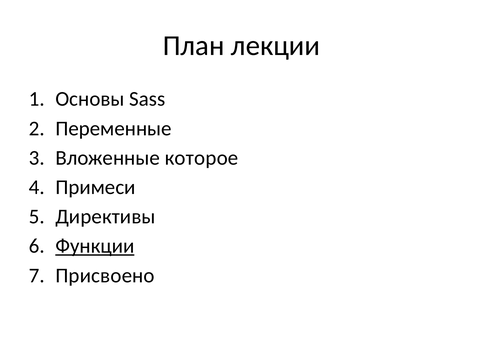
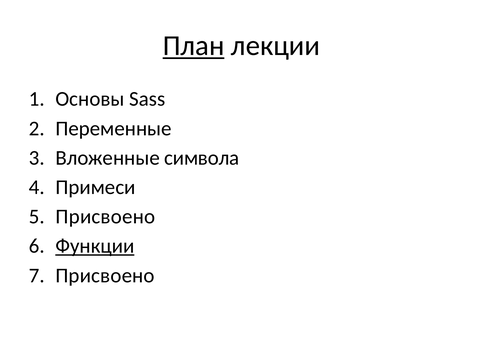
План underline: none -> present (194, 46)
которое: которое -> символа (202, 158)
Директивы: Директивы -> Присвоено (105, 217)
